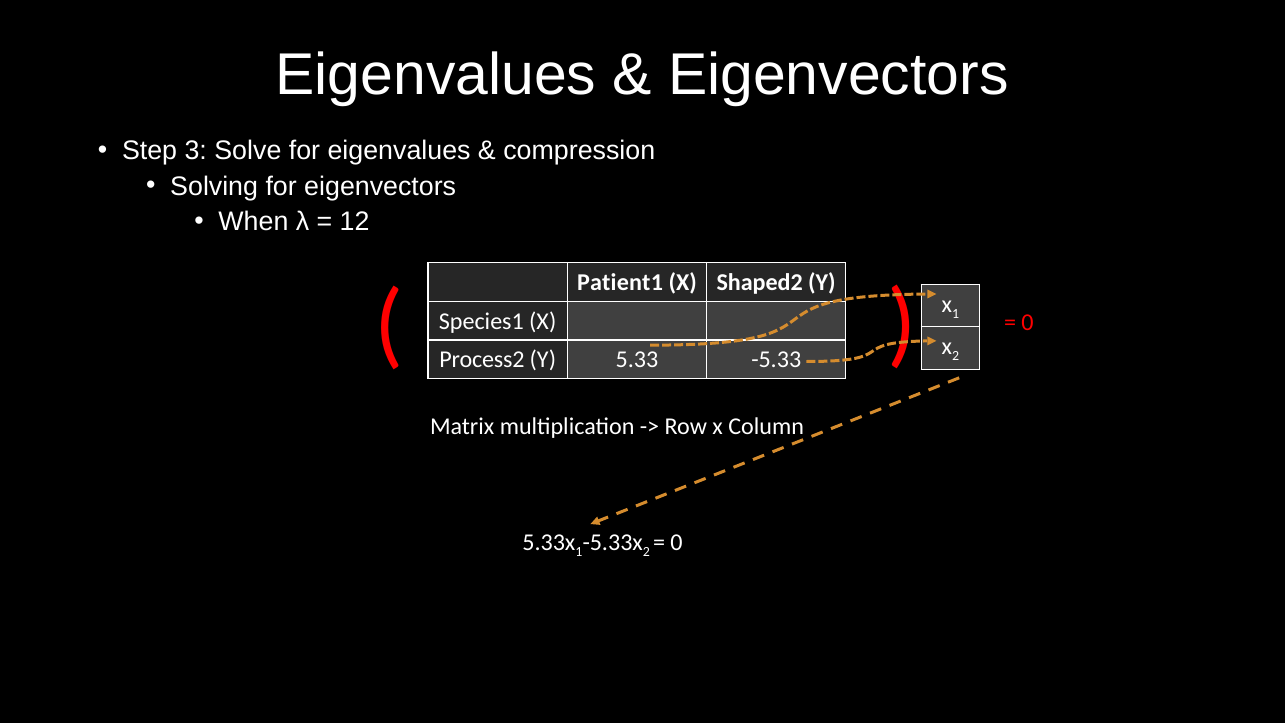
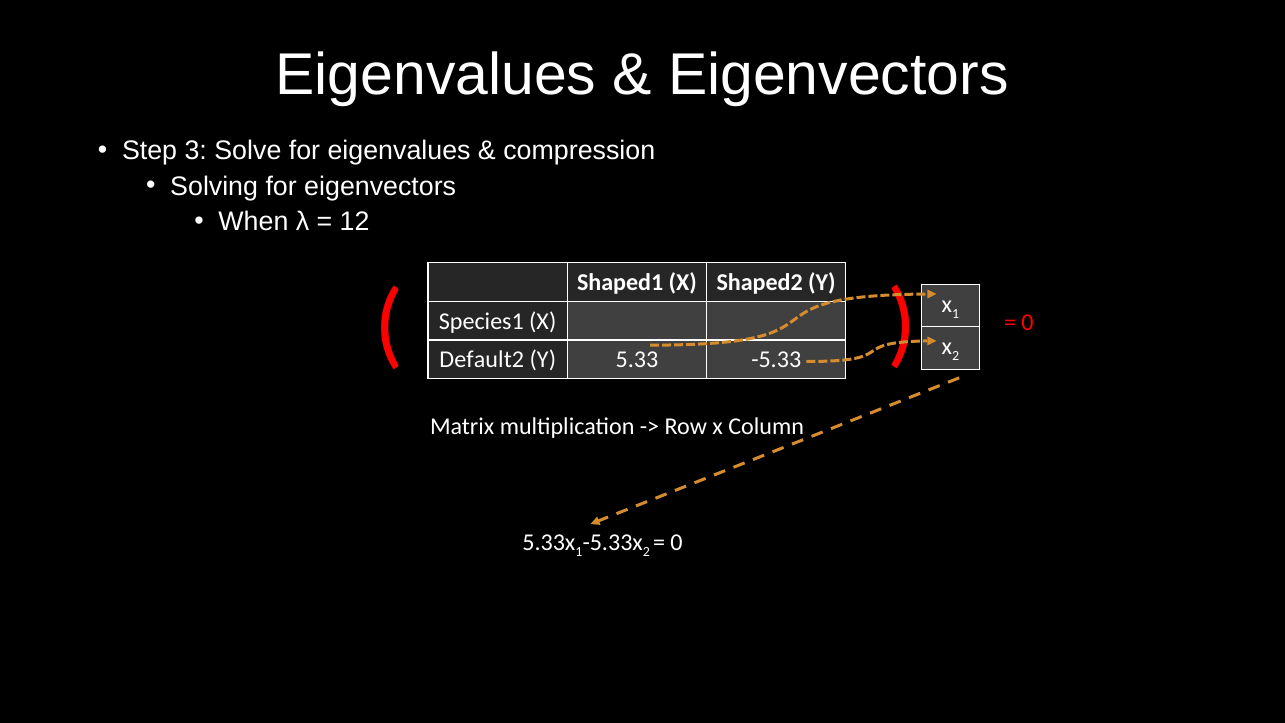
Patient1: Patient1 -> Shaped1 (620, 283)
Process2: Process2 -> Default2 (482, 360)
